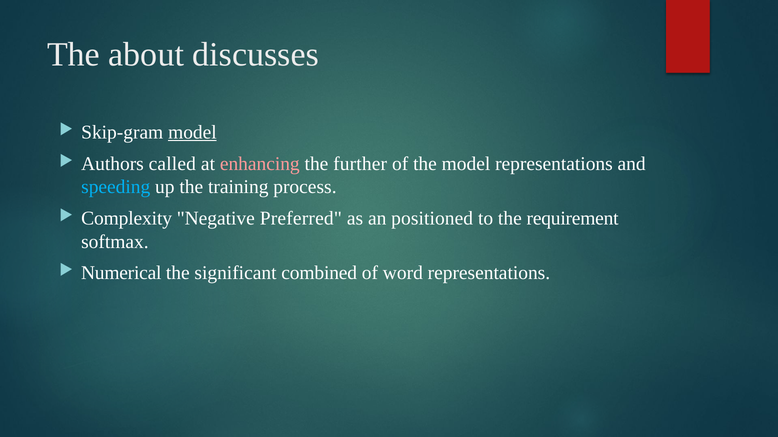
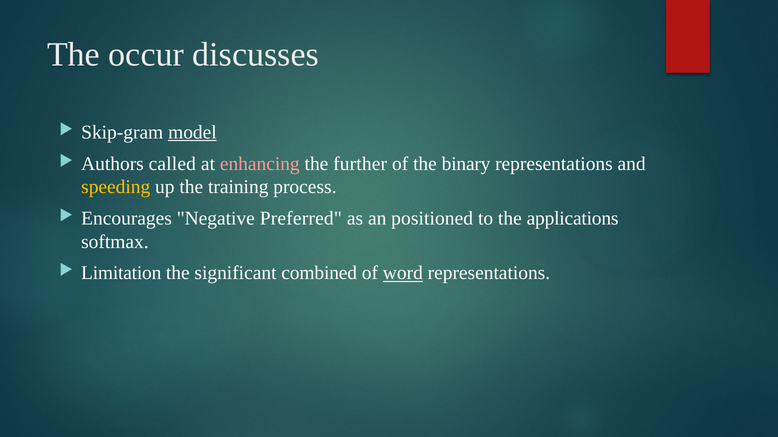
about: about -> occur (146, 55)
the model: model -> binary (466, 164)
speeding colour: light blue -> yellow (116, 187)
Complexity: Complexity -> Encourages (127, 219)
requirement: requirement -> applications (573, 219)
Numerical: Numerical -> Limitation (121, 273)
word underline: none -> present (403, 273)
